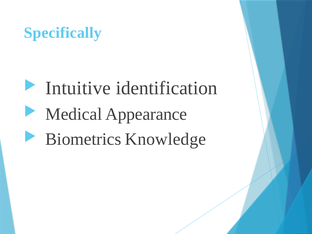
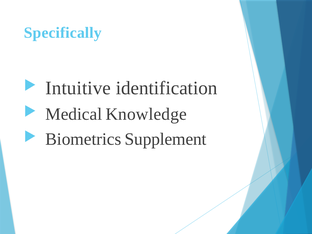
Appearance: Appearance -> Knowledge (146, 114)
Knowledge: Knowledge -> Supplement (166, 139)
